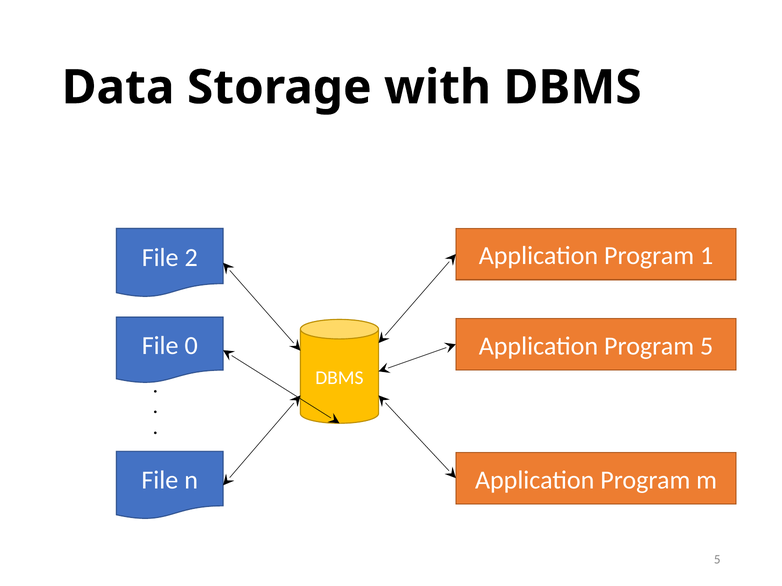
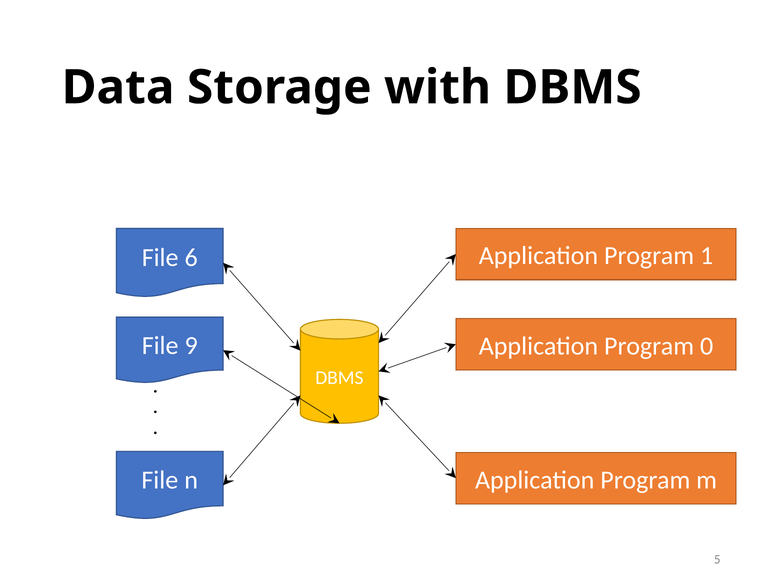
2: 2 -> 6 (191, 258)
0: 0 -> 9 (191, 346)
Program 5: 5 -> 0 (707, 346)
